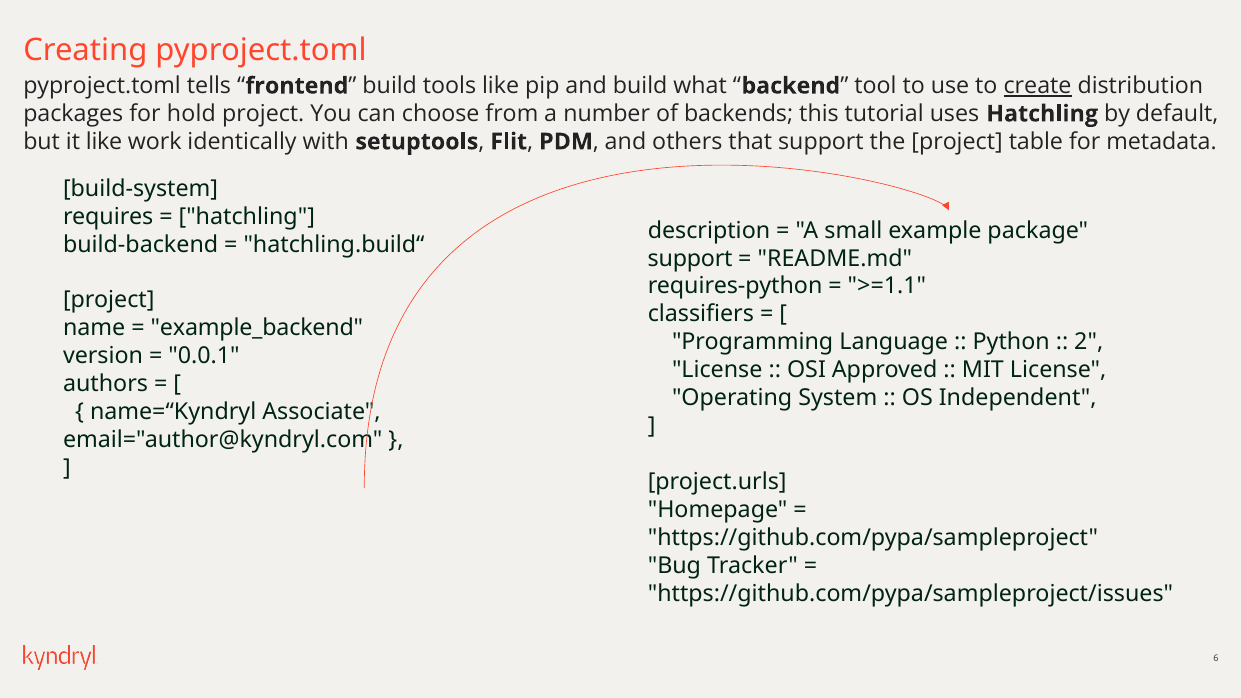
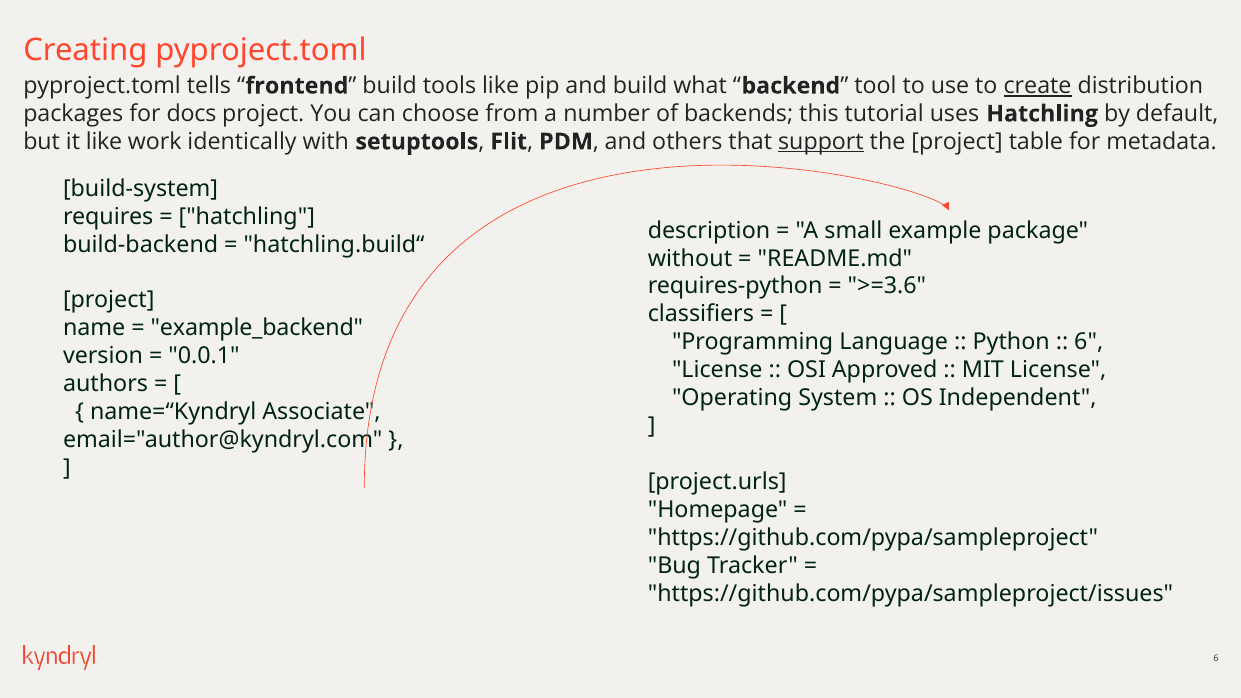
hold: hold -> docs (192, 114)
support underline: none -> present (821, 142)
support: support -> without (690, 258)
>=1.1: >=1.1 -> >=3.6 (887, 286)
2: 2 -> 6 (1089, 342)
